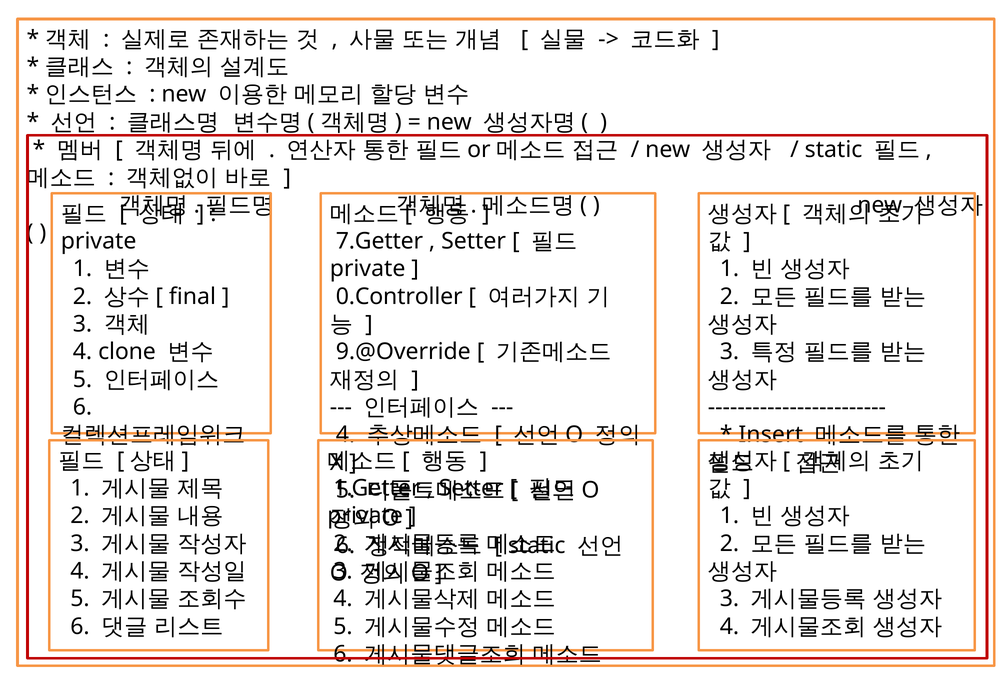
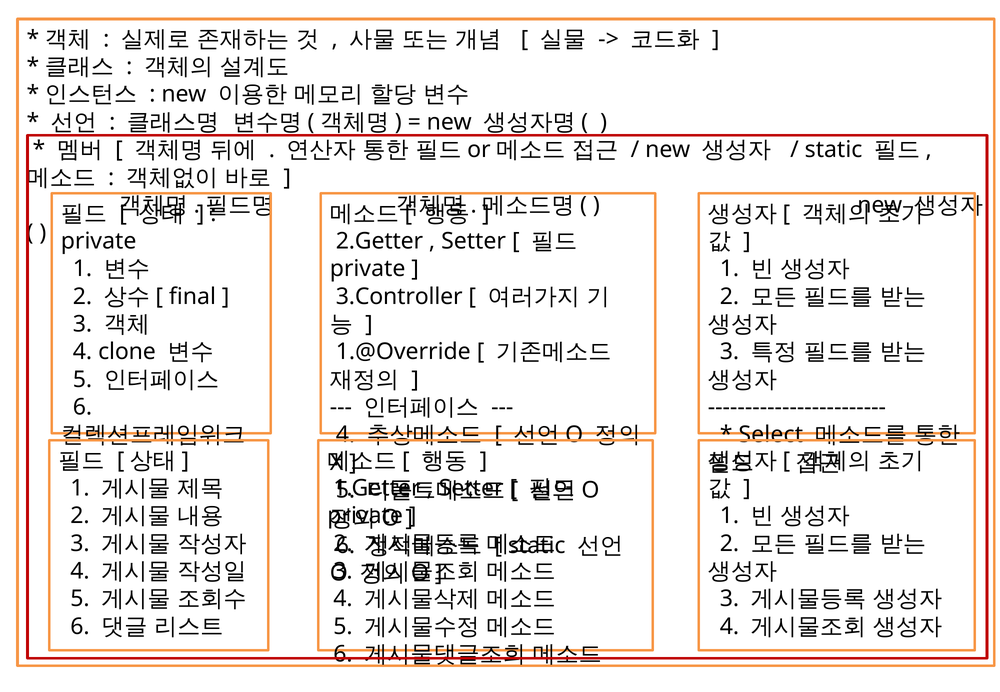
7.Getter: 7.Getter -> 2.Getter (379, 241)
0.Controller: 0.Controller -> 3.Controller (399, 297)
9.@Override: 9.@Override -> 1.@Override (403, 352)
Insert: Insert -> Select (771, 435)
